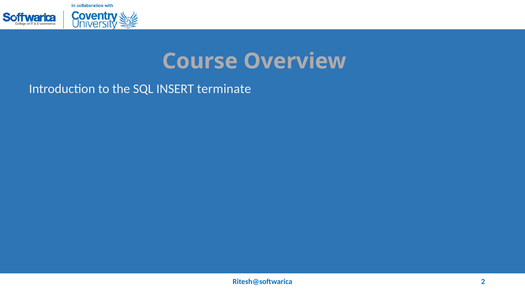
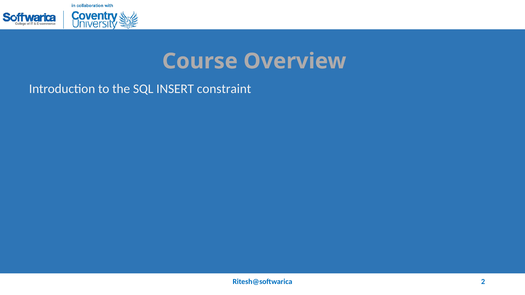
terminate: terminate -> constraint (224, 89)
